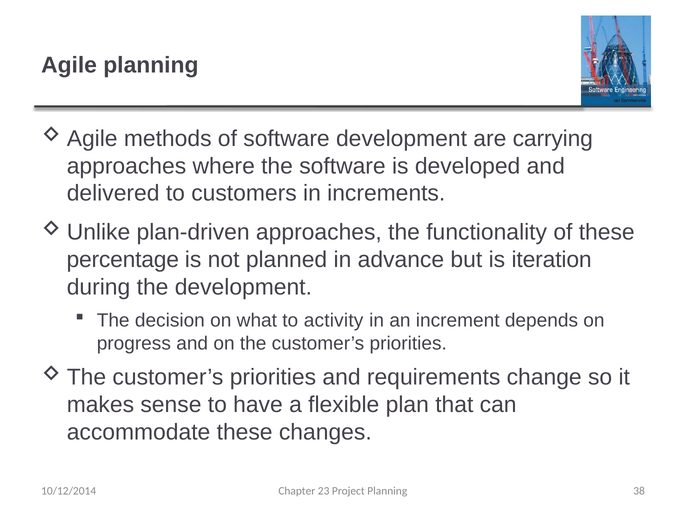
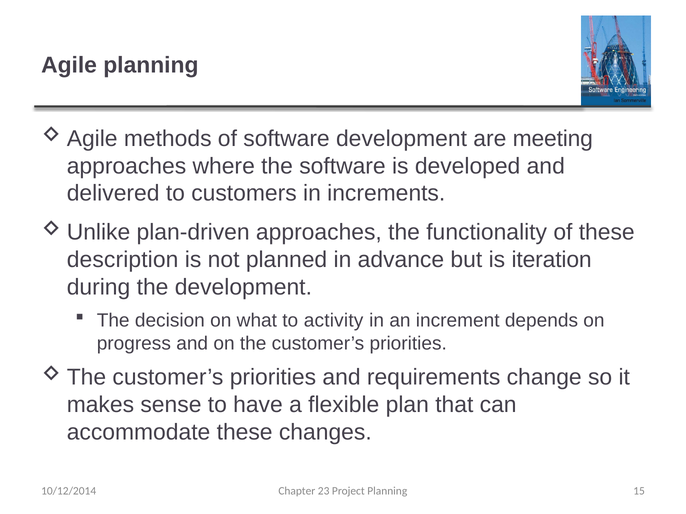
carrying: carrying -> meeting (553, 139)
percentage: percentage -> description (123, 260)
38: 38 -> 15 (639, 491)
